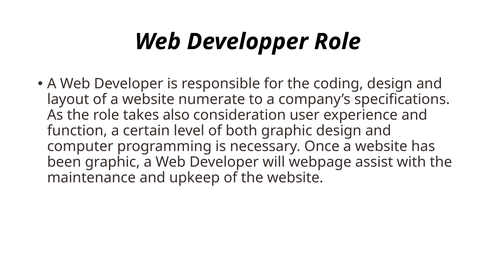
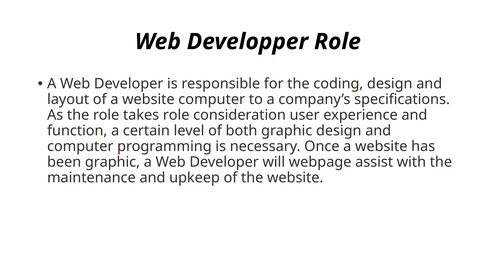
website numerate: numerate -> computer (212, 99)
takes also: also -> role (176, 115)
